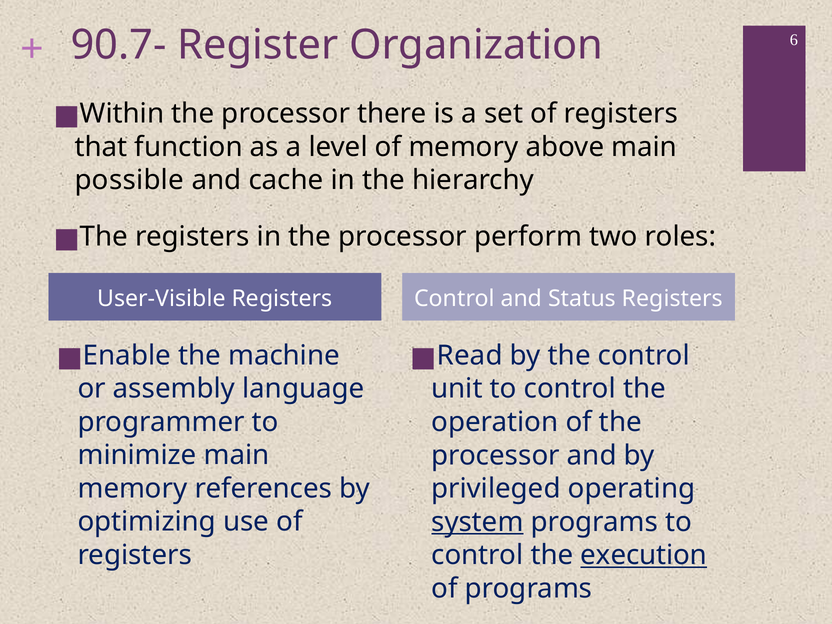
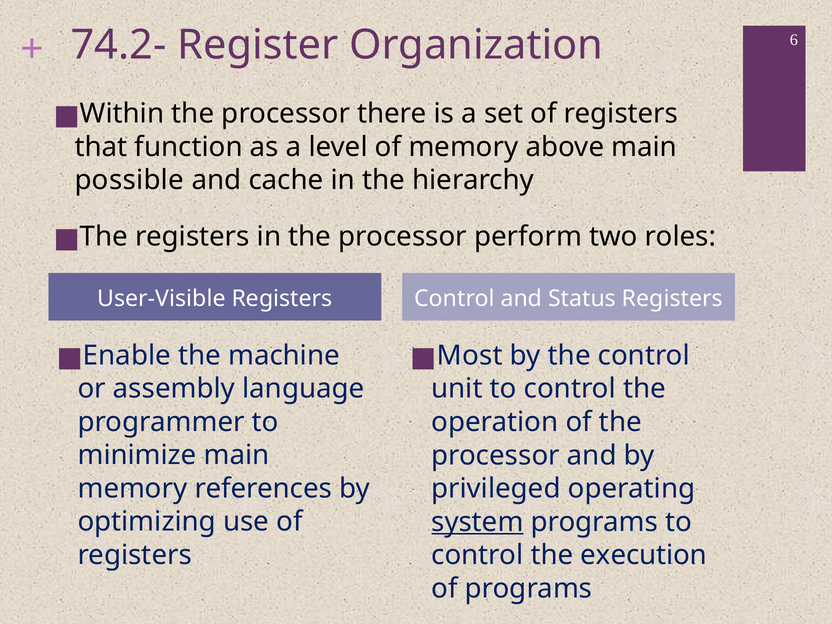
90.7-: 90.7- -> 74.2- (119, 45)
Read: Read -> Most (470, 356)
execution underline: present -> none (644, 555)
